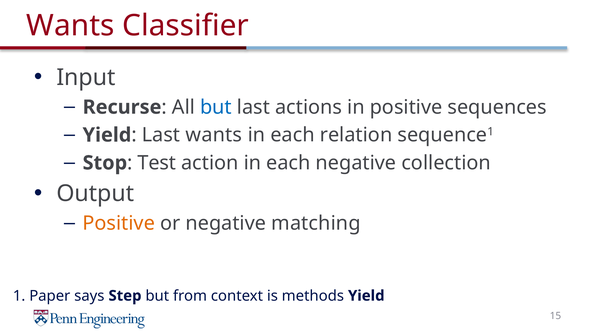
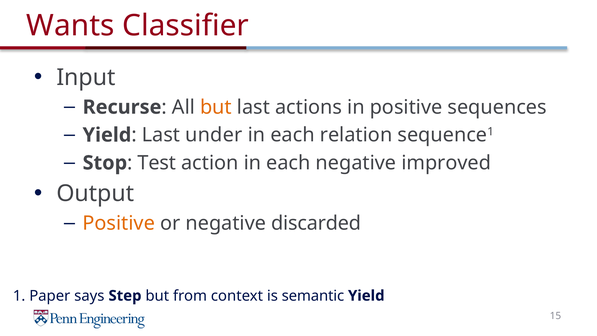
but colour: blue -> orange (216, 107)
Last wants: wants -> under (214, 135)
collection: collection -> improved (446, 163)
matching: matching -> discarded (316, 223)
methods: methods -> semantic (313, 296)
